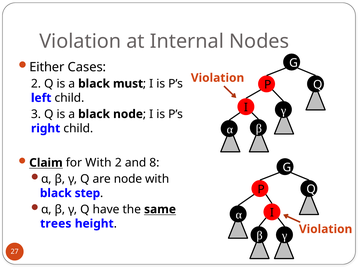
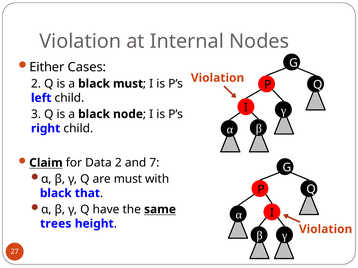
for With: With -> Data (98, 163)
8: 8 -> 7 (154, 163)
are node: node -> must (128, 179)
step: step -> that (87, 194)
